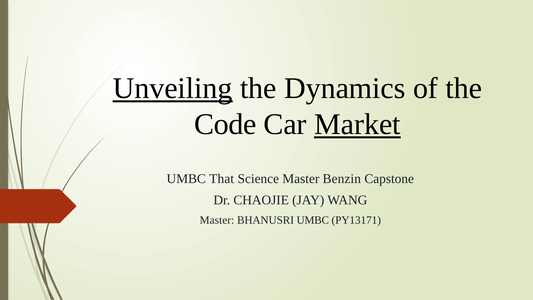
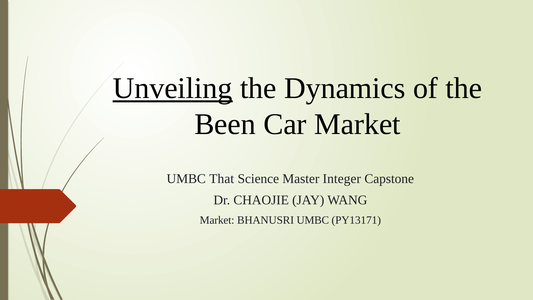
Code: Code -> Been (225, 124)
Market underline: present -> none (357, 124)
Benzin: Benzin -> Integer (342, 179)
Master: Master -> Market (217, 220)
